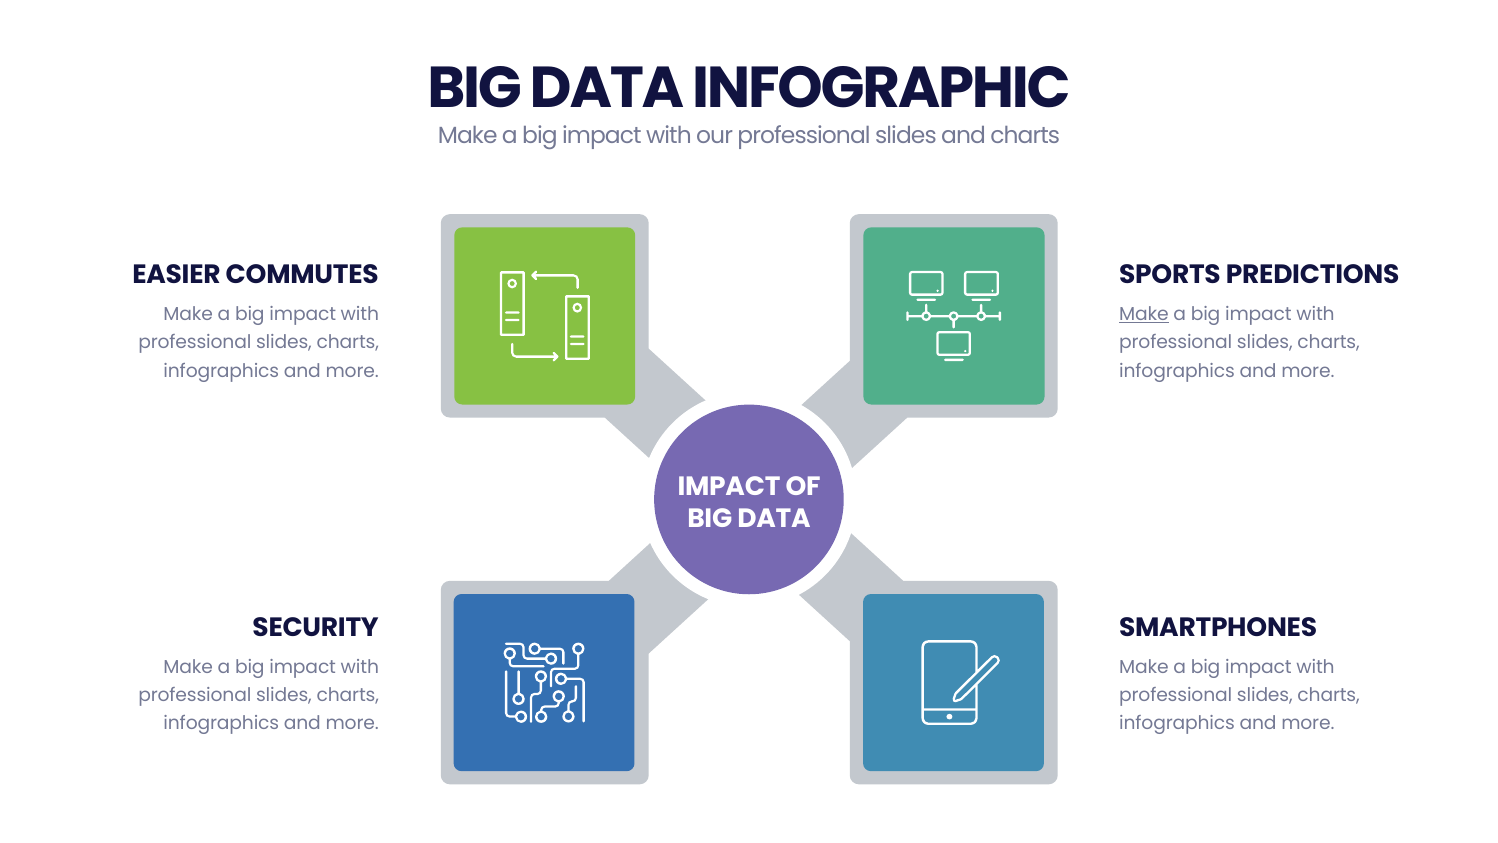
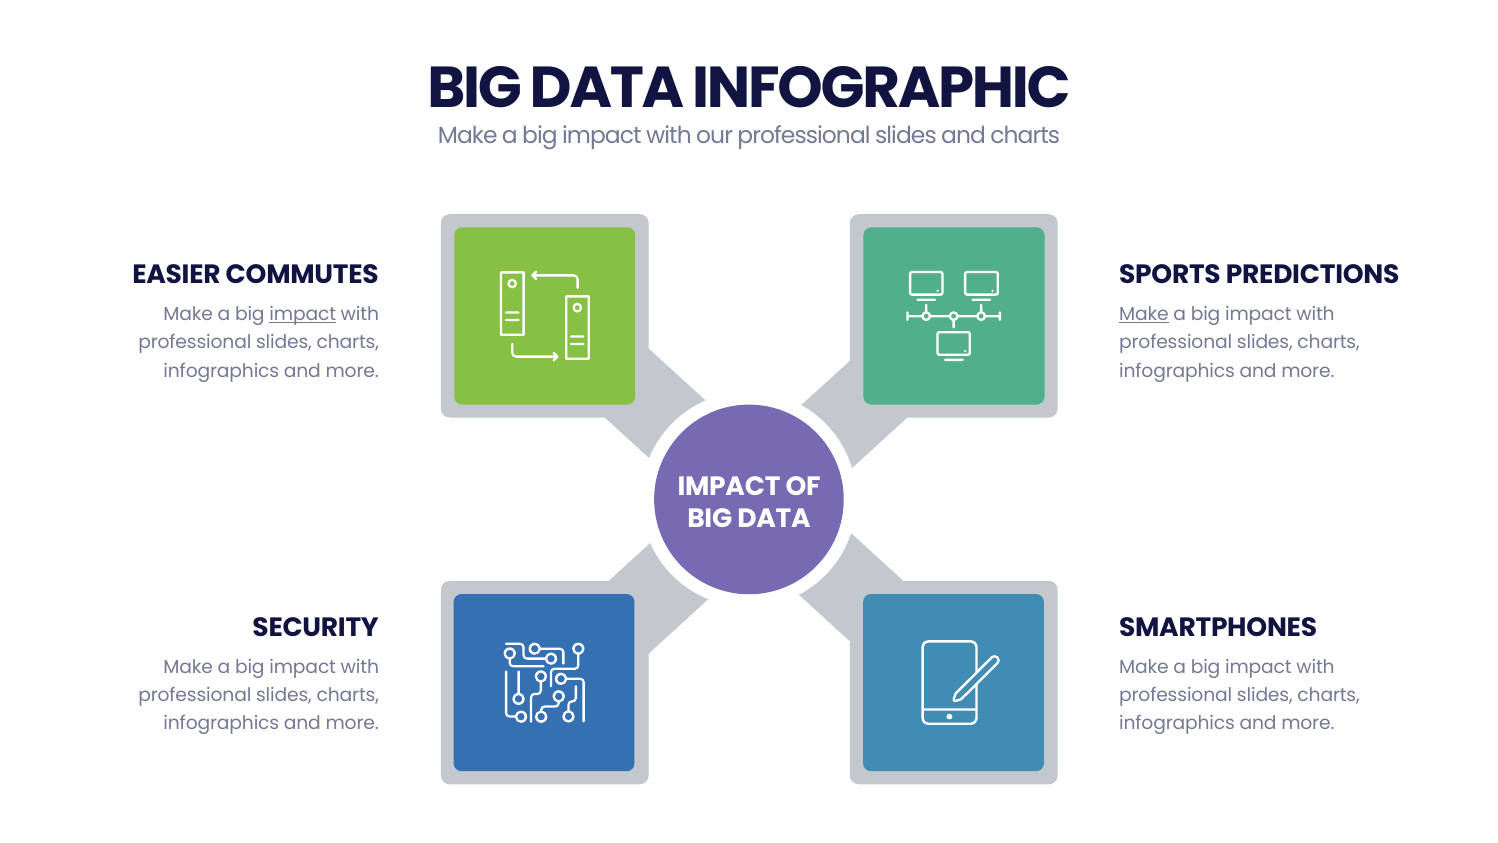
impact underline: none -> present (303, 315)
